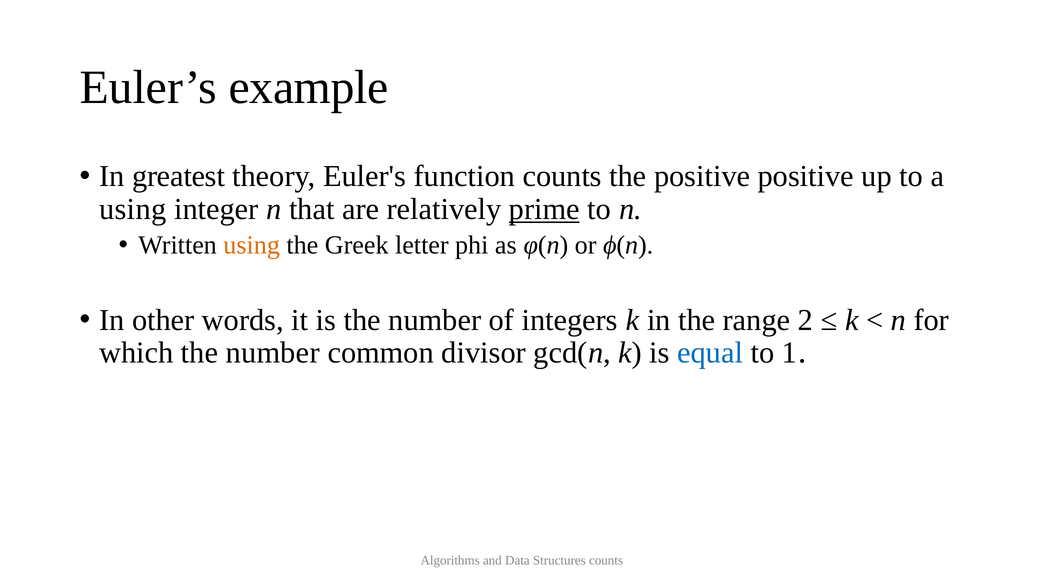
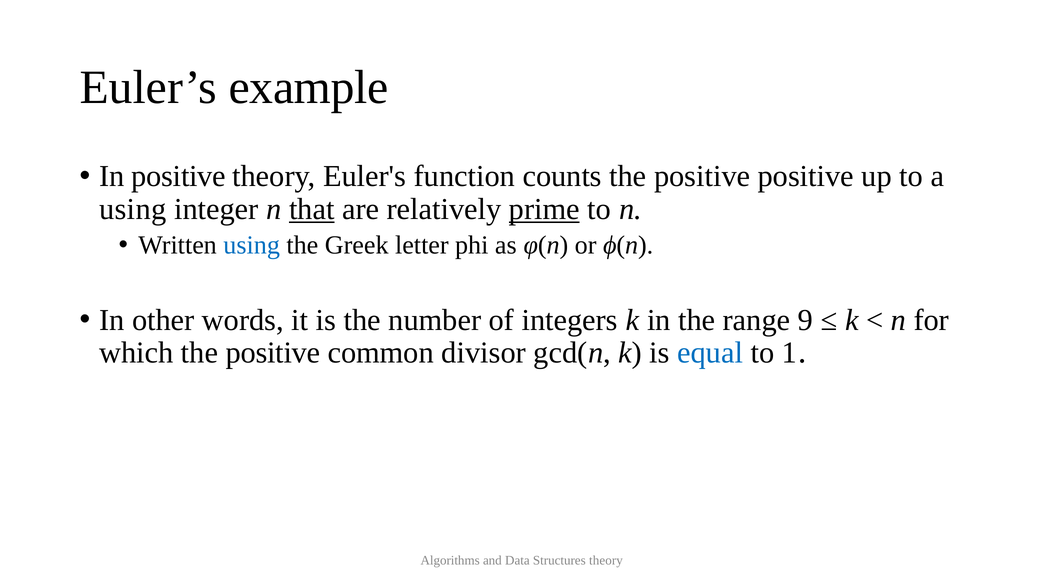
In greatest: greatest -> positive (179, 176)
that underline: none -> present (312, 209)
using colour: orange -> blue (252, 245)
2: 2 -> 9 (806, 320)
which the number: number -> positive (273, 353)
Structures counts: counts -> theory (606, 561)
